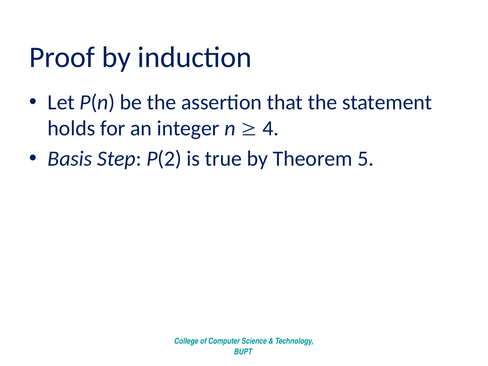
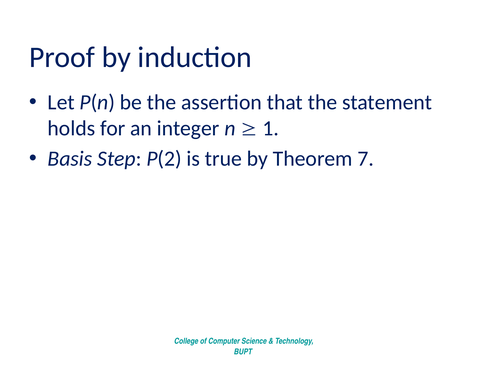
4: 4 -> 1 (271, 128)
5: 5 -> 7 (366, 159)
